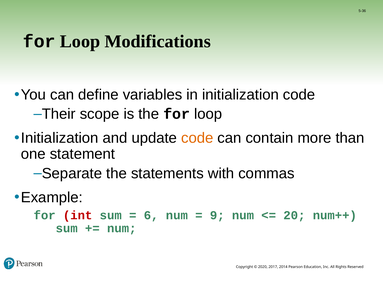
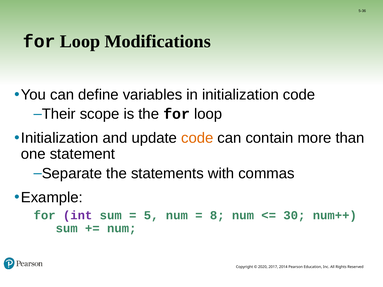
int colour: red -> purple (78, 215)
6: 6 -> 5 (151, 215)
9: 9 -> 8 (217, 215)
20: 20 -> 30 (294, 215)
